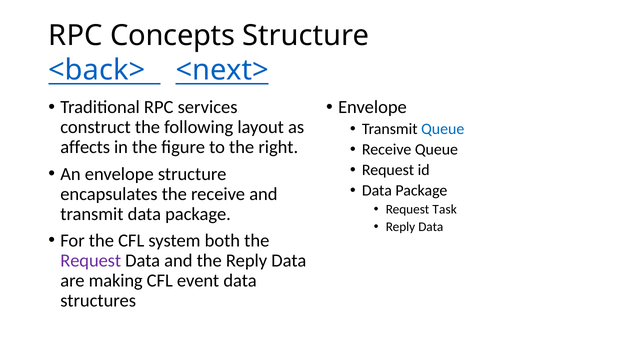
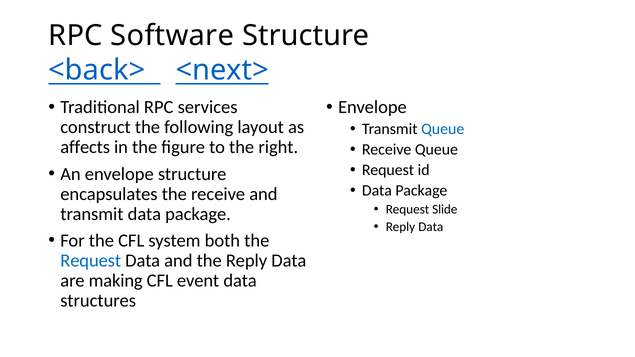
Concepts: Concepts -> Software (172, 35)
Task: Task -> Slide (445, 210)
Request colour: purple -> blue (91, 261)
